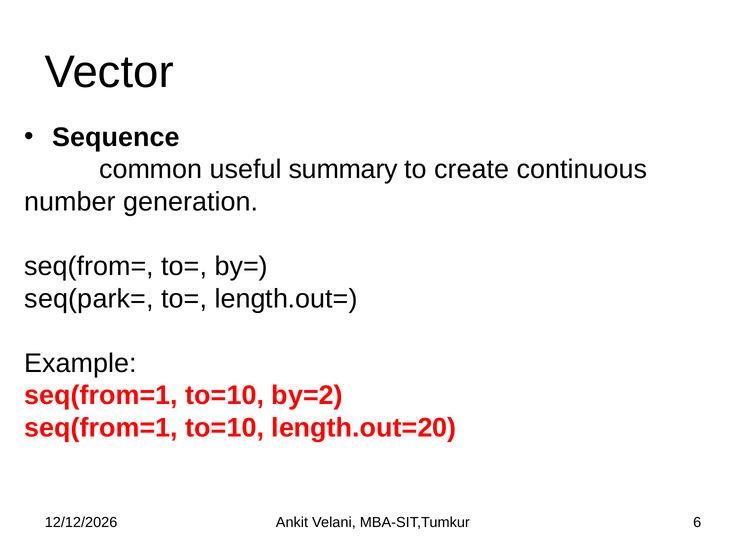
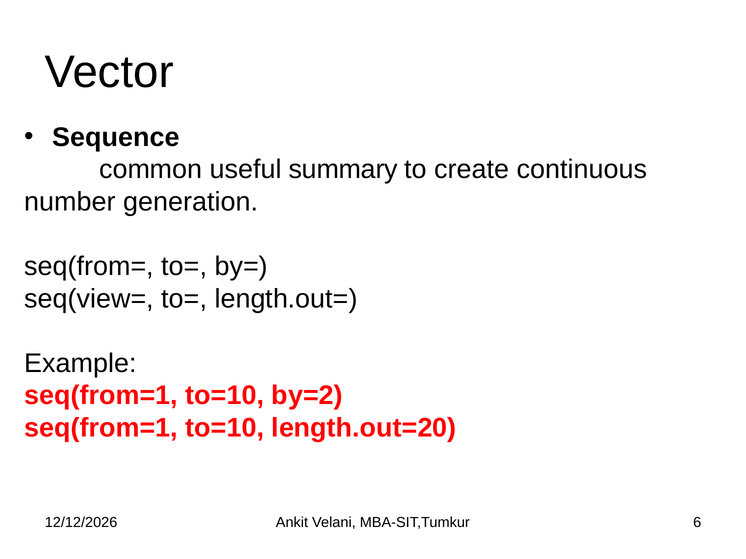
seq(park=: seq(park= -> seq(view= (89, 299)
